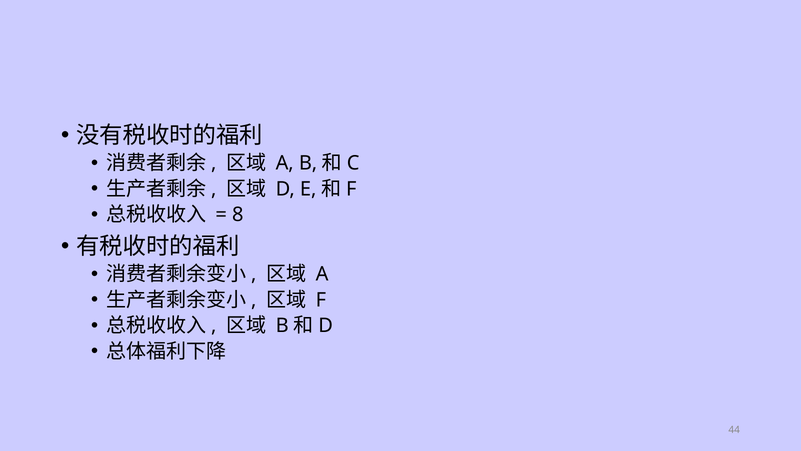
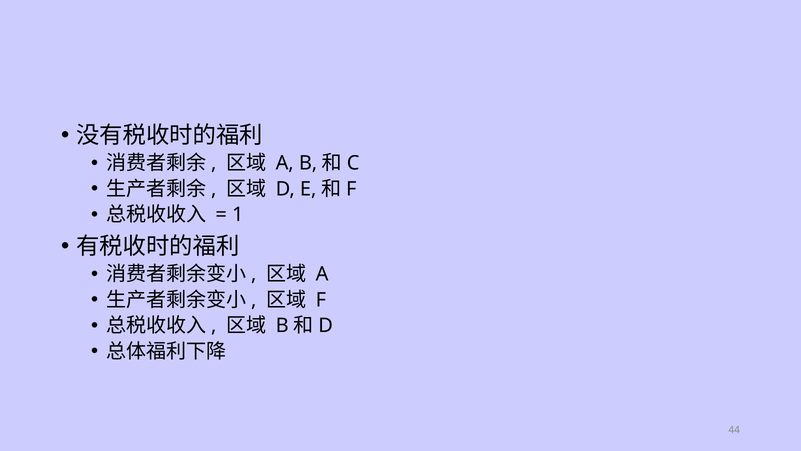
8: 8 -> 1 (238, 215)
